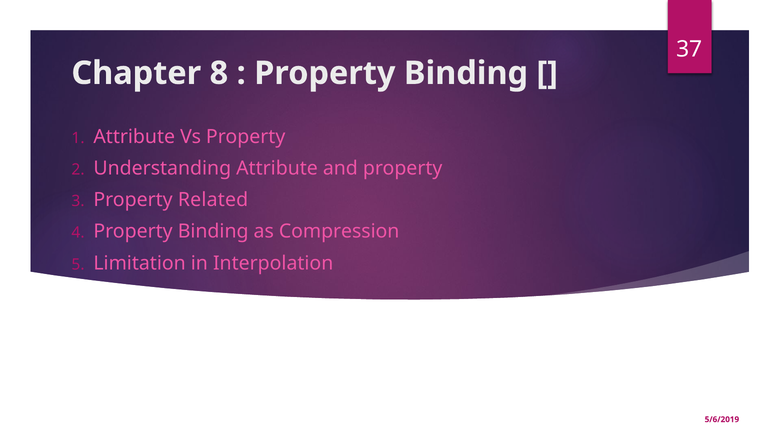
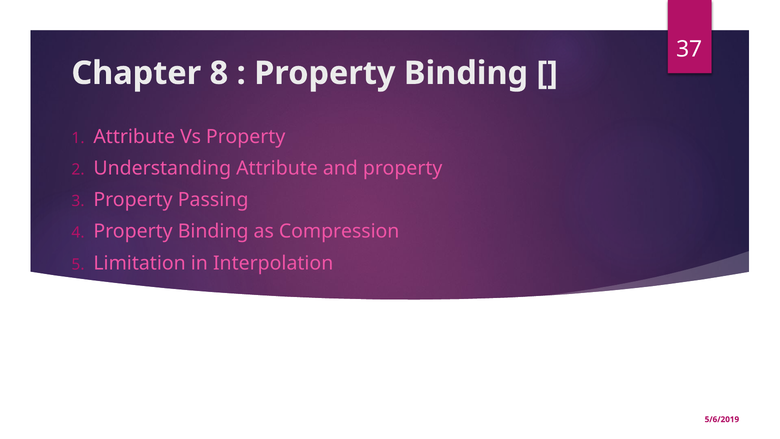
Related: Related -> Passing (213, 200)
